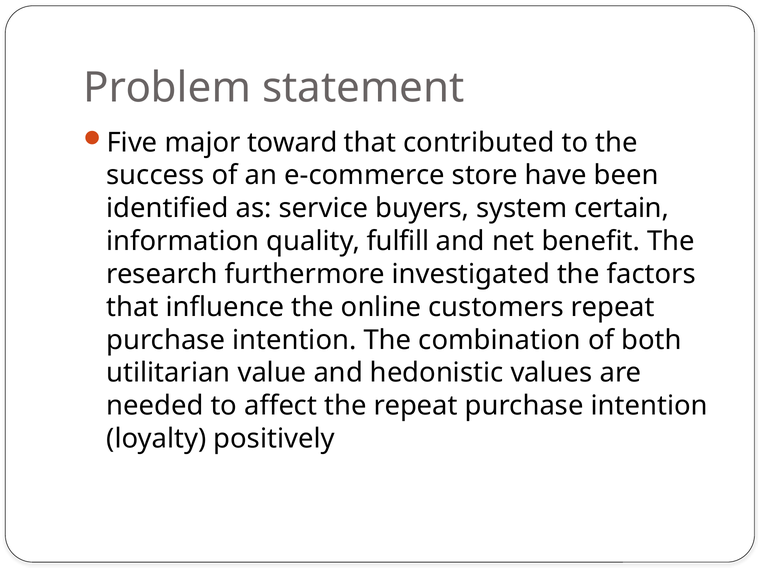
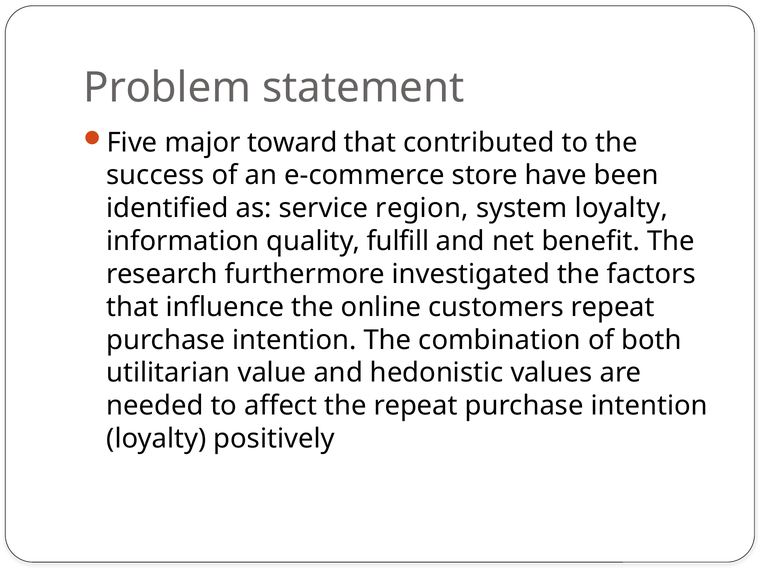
buyers: buyers -> region (422, 208)
system certain: certain -> loyalty (621, 208)
